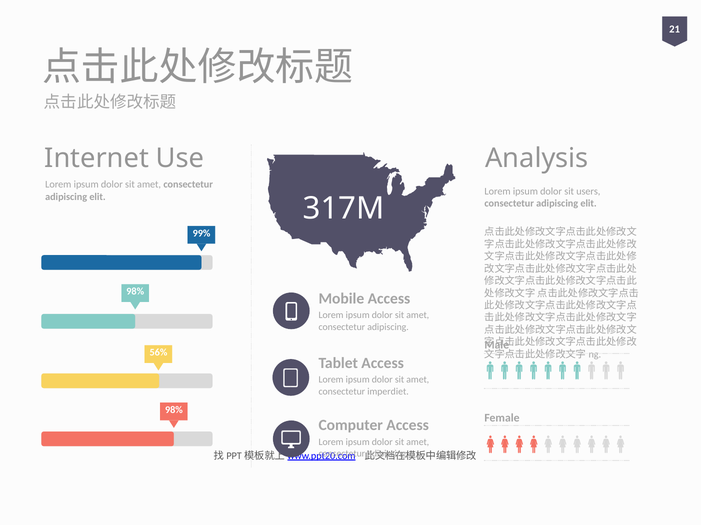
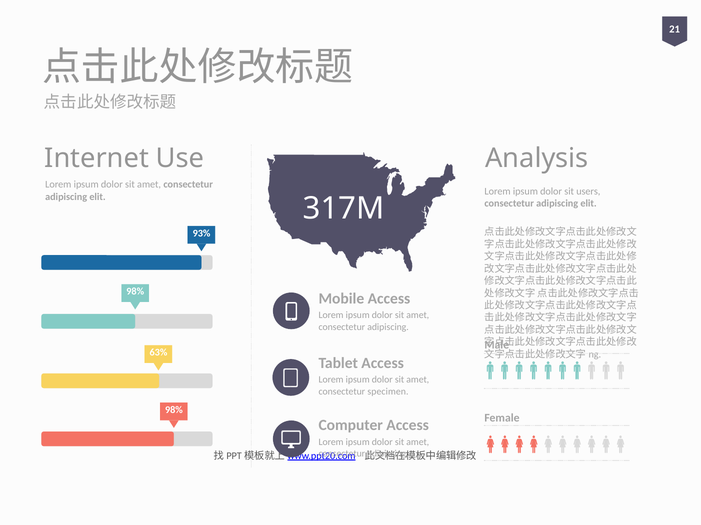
99%: 99% -> 93% (202, 234)
56%: 56% -> 63% (158, 353)
imperdiet: imperdiet -> specimen (388, 392)
